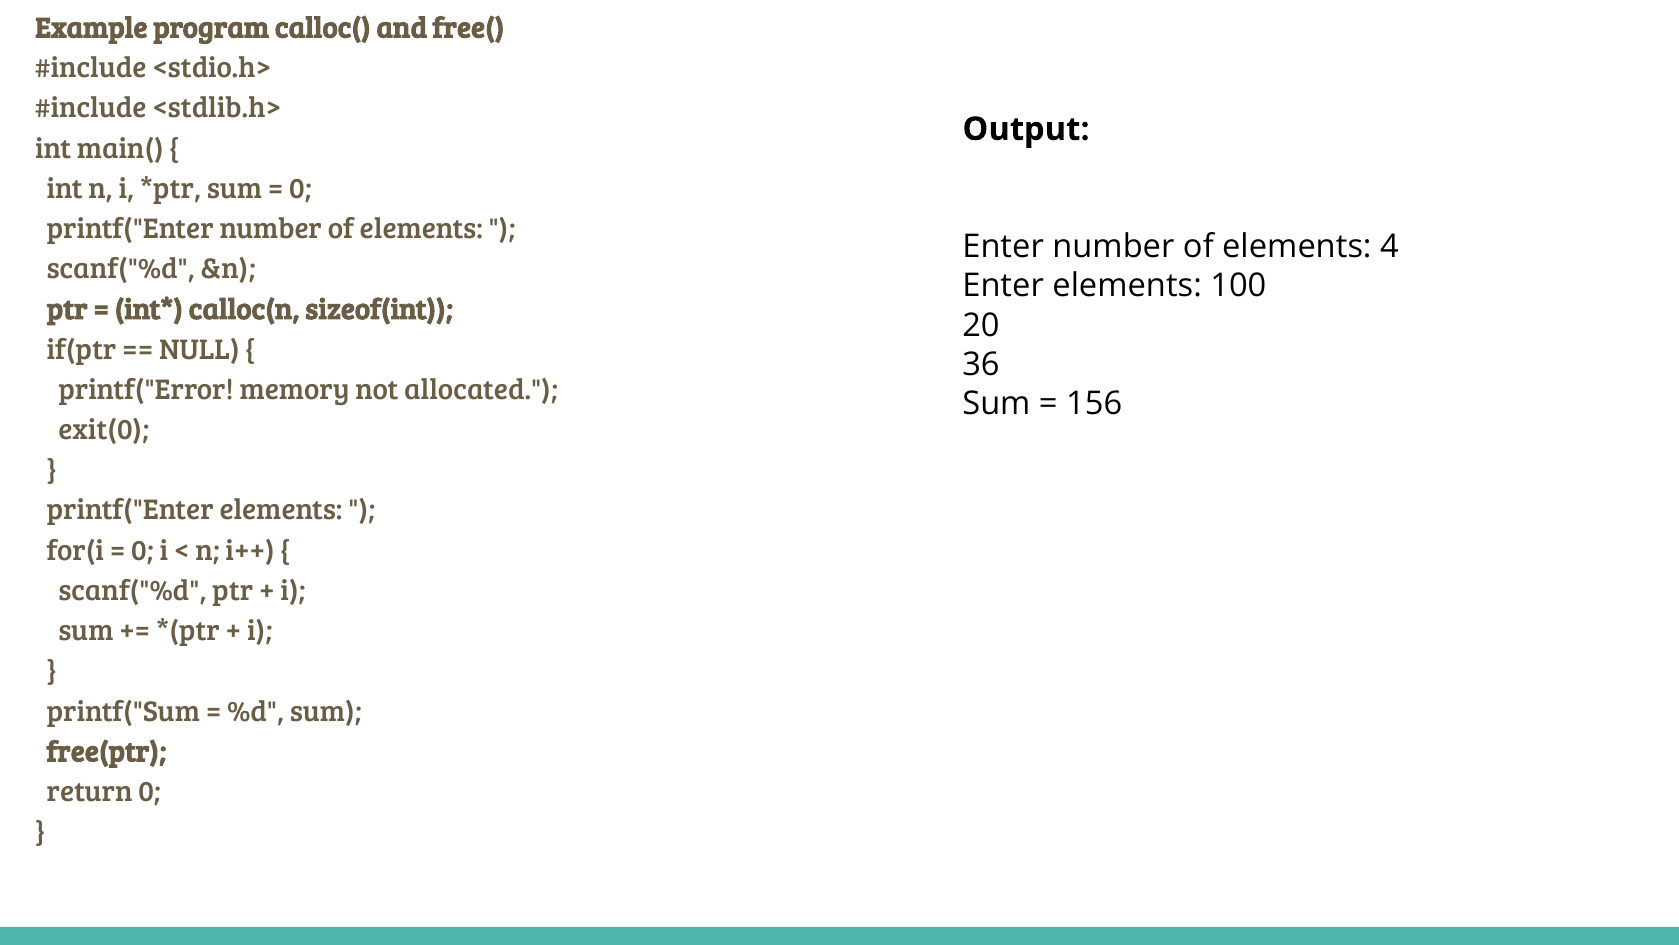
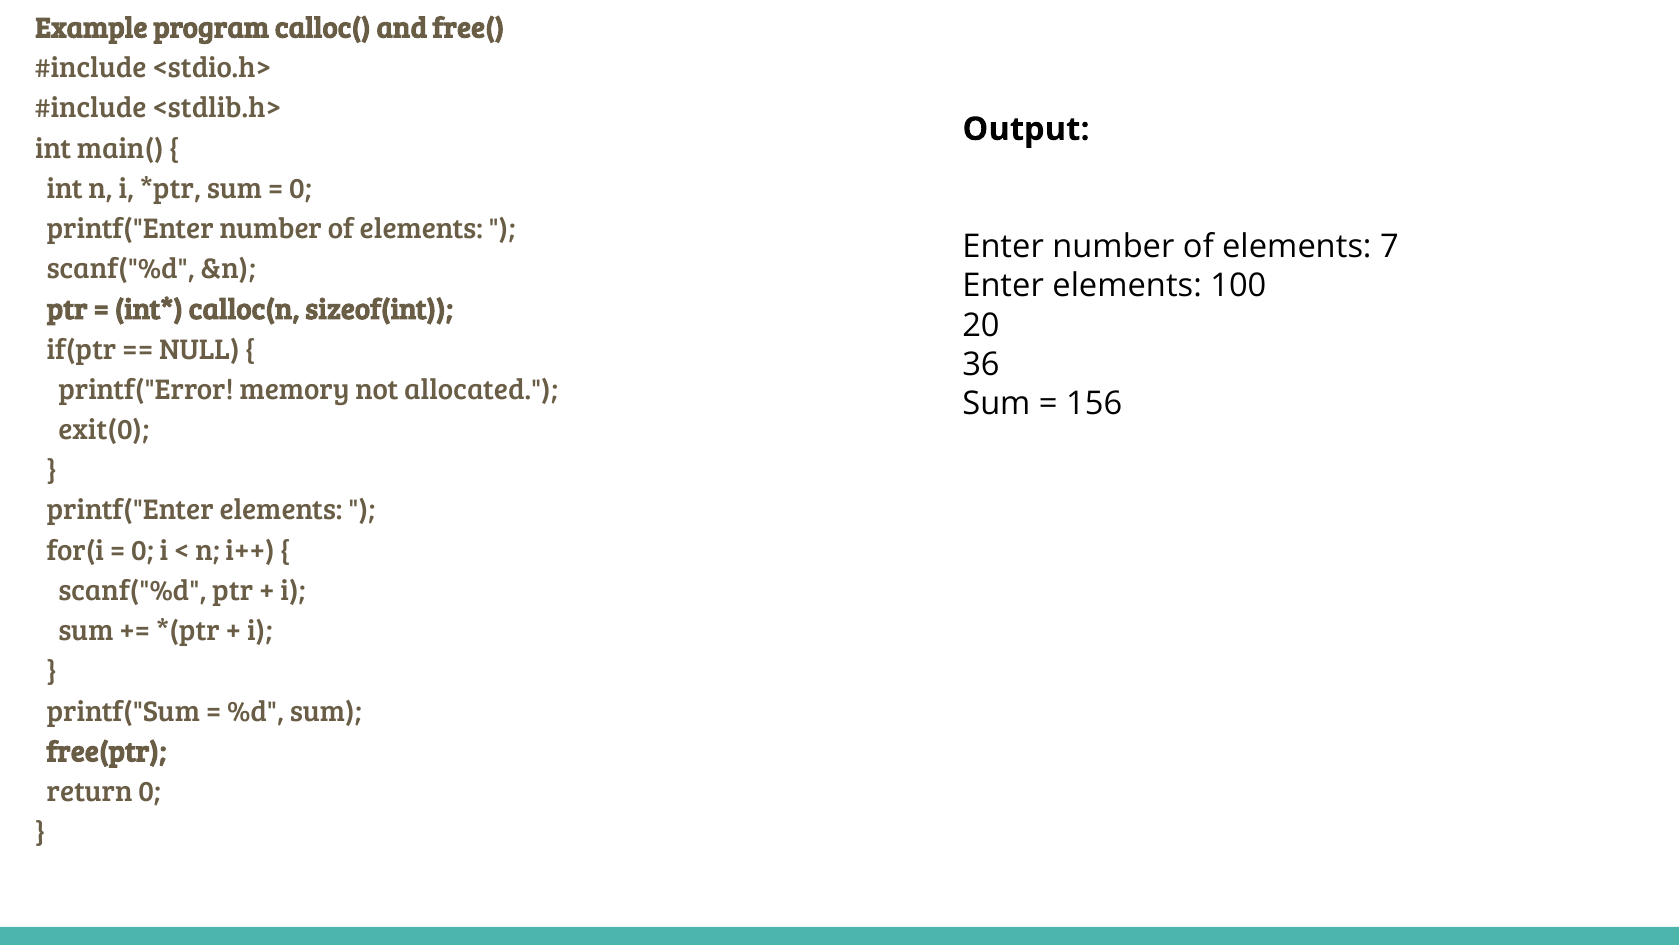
4: 4 -> 7 (1390, 247)
